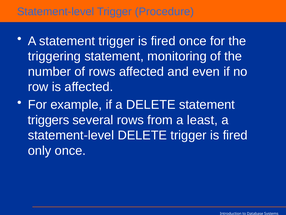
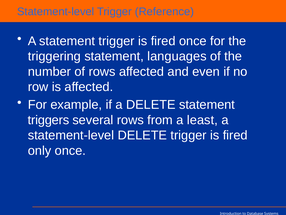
Procedure: Procedure -> Reference (165, 11)
monitoring: monitoring -> languages (177, 56)
